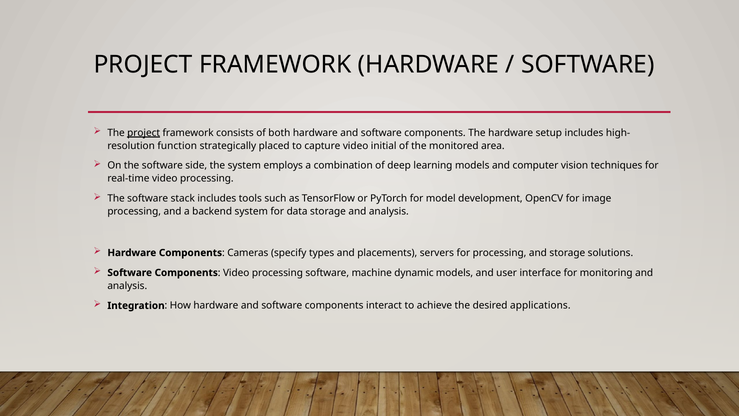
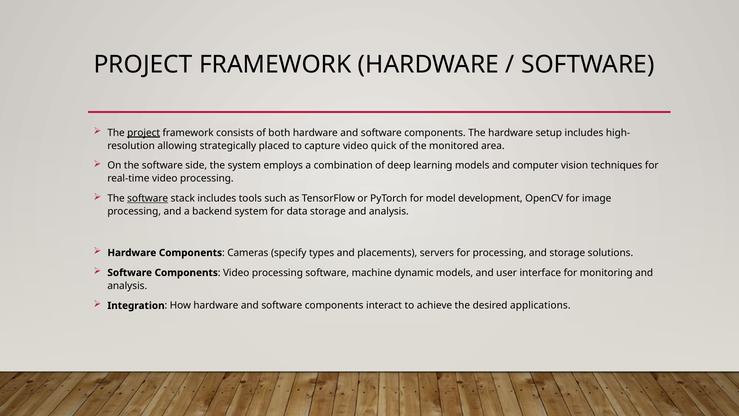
function: function -> allowing (177, 146)
initial: initial -> quick (384, 146)
software underline: none -> present (148, 198)
